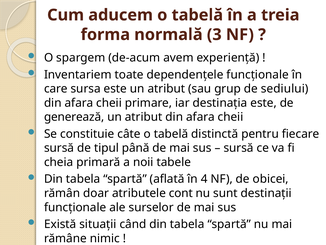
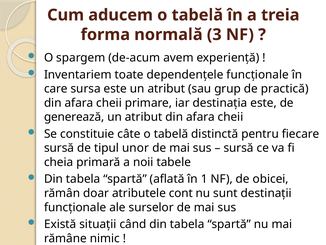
sediului: sediului -> practică (285, 89)
până: până -> unor (136, 148)
4: 4 -> 1 (204, 179)
